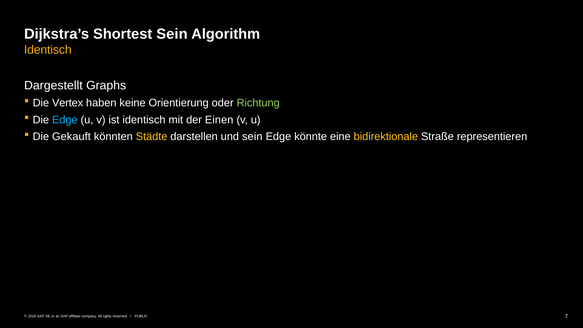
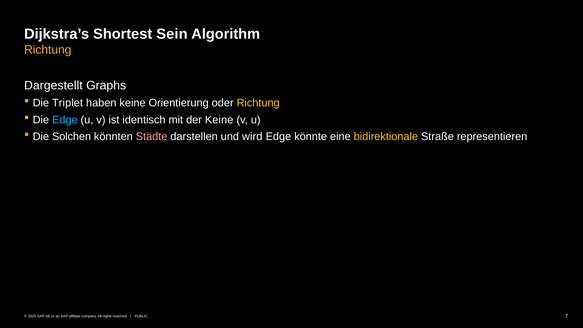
Identisch: Identisch -> Richtung (48, 50)
Vertex: Vertex -> Triplet (68, 103)
Richtung colour: light green -> yellow (258, 103)
der Einen: Einen -> Keine (219, 120)
Gekauft: Gekauft -> Solchen (72, 137)
Städte colour: yellow -> pink (152, 137)
und sein: sein -> wird (252, 137)
